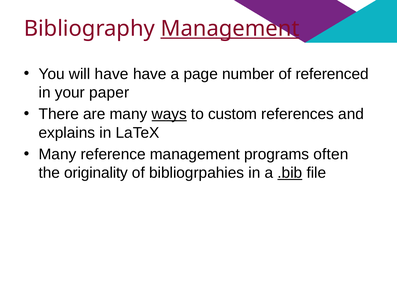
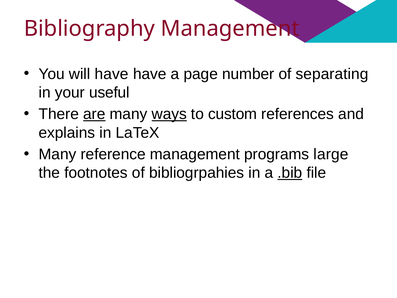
Management underline: present -> none (230, 29)
referenced: referenced -> separating (332, 74)
paper: paper -> useful (109, 92)
are underline: none -> present (94, 114)
often: often -> large (331, 154)
originality: originality -> footnotes (96, 173)
